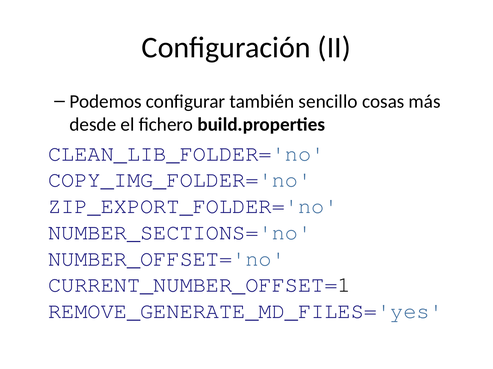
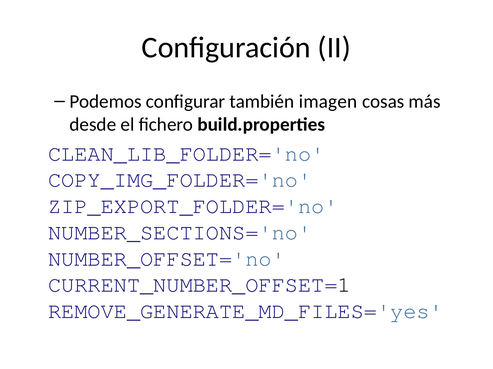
sencillo: sencillo -> imagen (328, 102)
